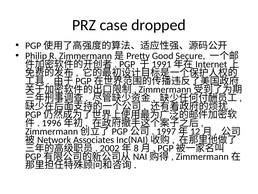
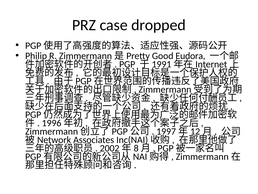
Secure: Secure -> Eudora (190, 56)
